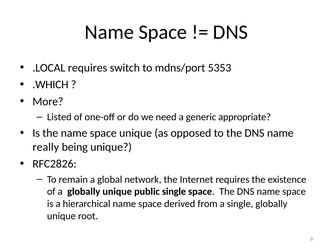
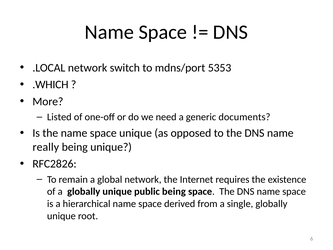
.LOCAL requires: requires -> network (88, 68)
appropriate: appropriate -> documents (244, 117)
public single: single -> being (174, 191)
